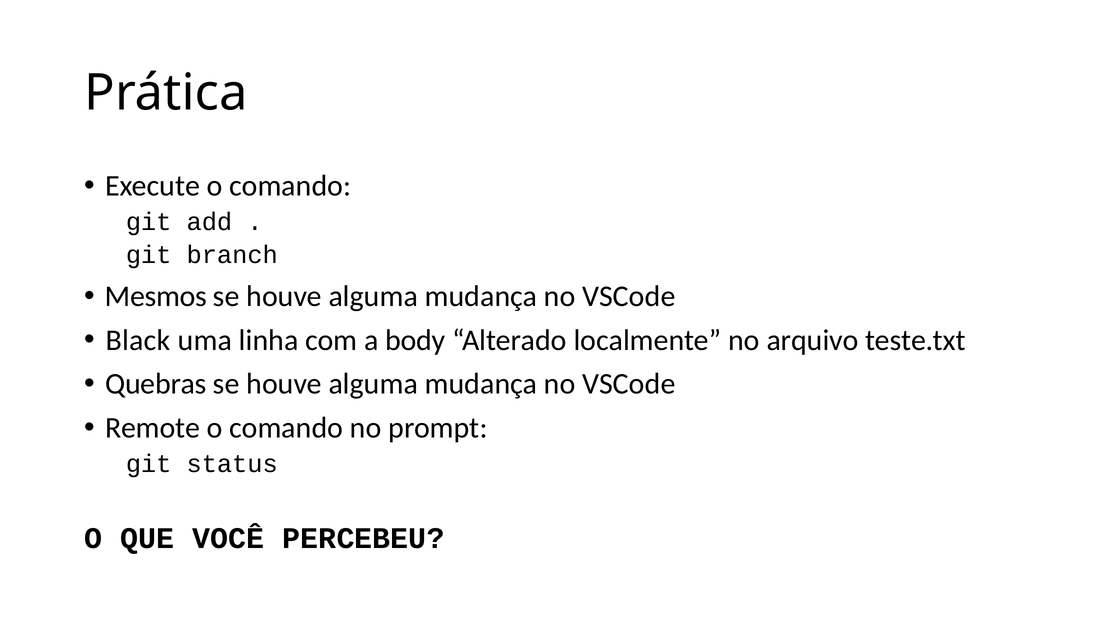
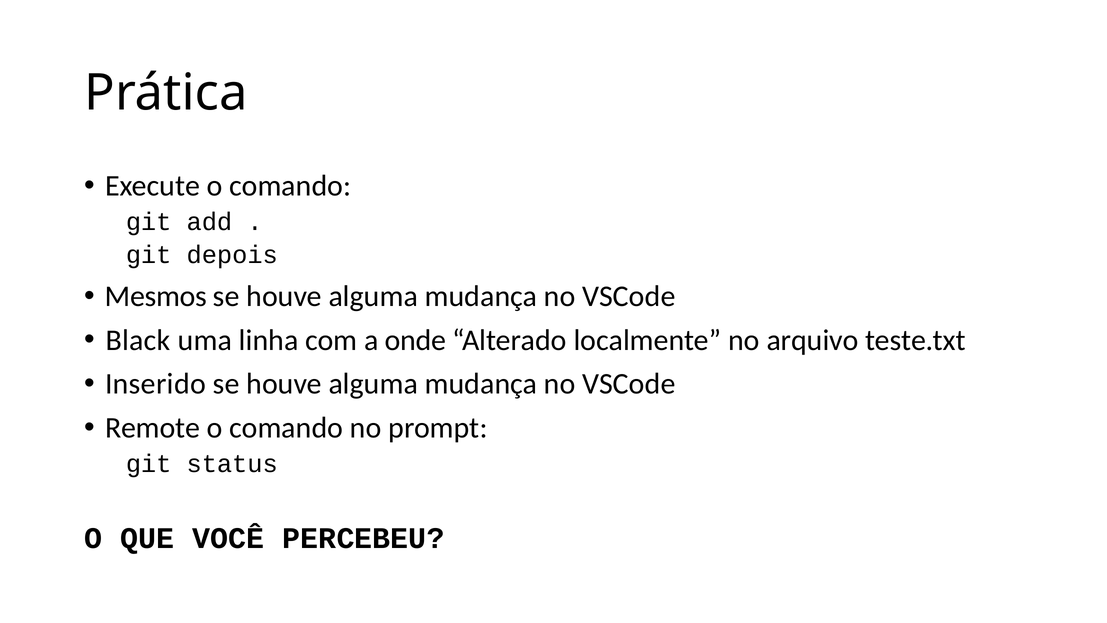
branch: branch -> depois (232, 255)
body: body -> onde (415, 340)
Quebras: Quebras -> Inserido (156, 384)
